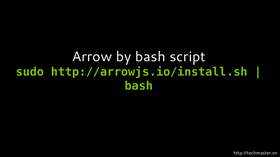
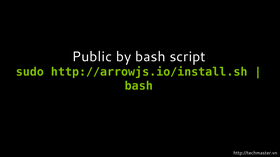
Arrow: Arrow -> Public (92, 57)
